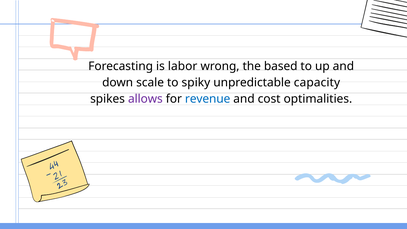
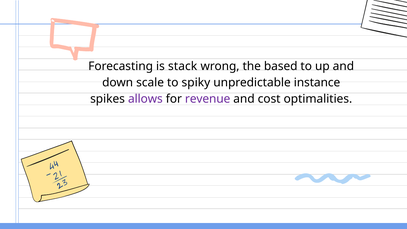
labor: labor -> stack (183, 66)
capacity: capacity -> instance (317, 83)
revenue colour: blue -> purple (208, 99)
